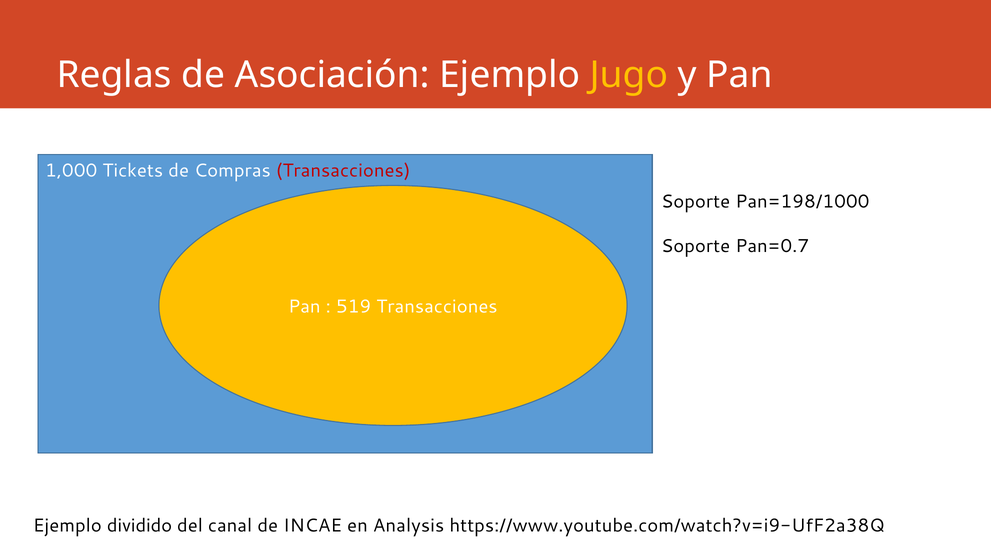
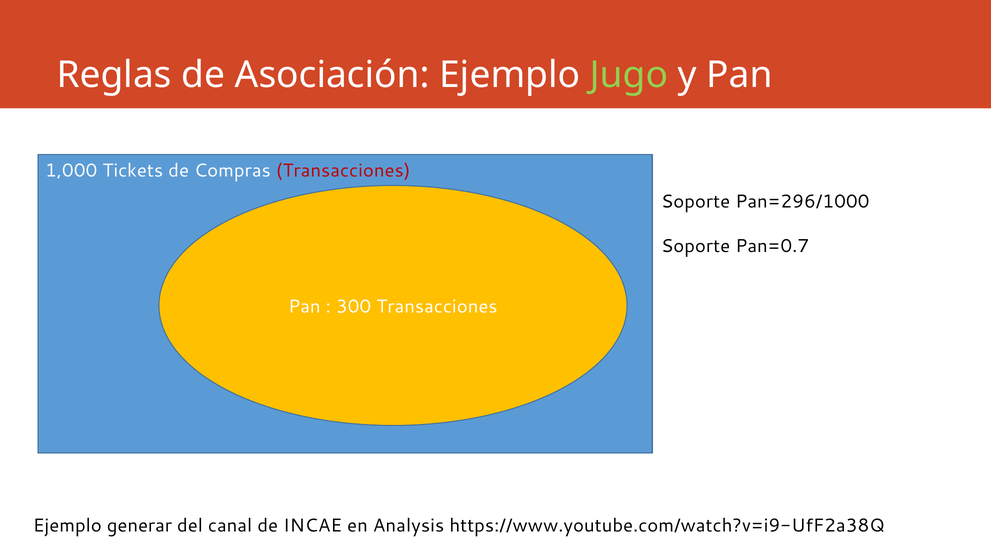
Jugo colour: yellow -> light green (629, 75)
Pan=198/1000: Pan=198/1000 -> Pan=296/1000 (802, 202)
519: 519 -> 300 (354, 307)
dividido: dividido -> generar (139, 526)
